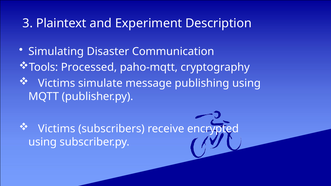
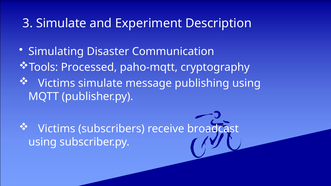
3 Plaintext: Plaintext -> Simulate (61, 23)
encrypted: encrypted -> broadcast (213, 129)
